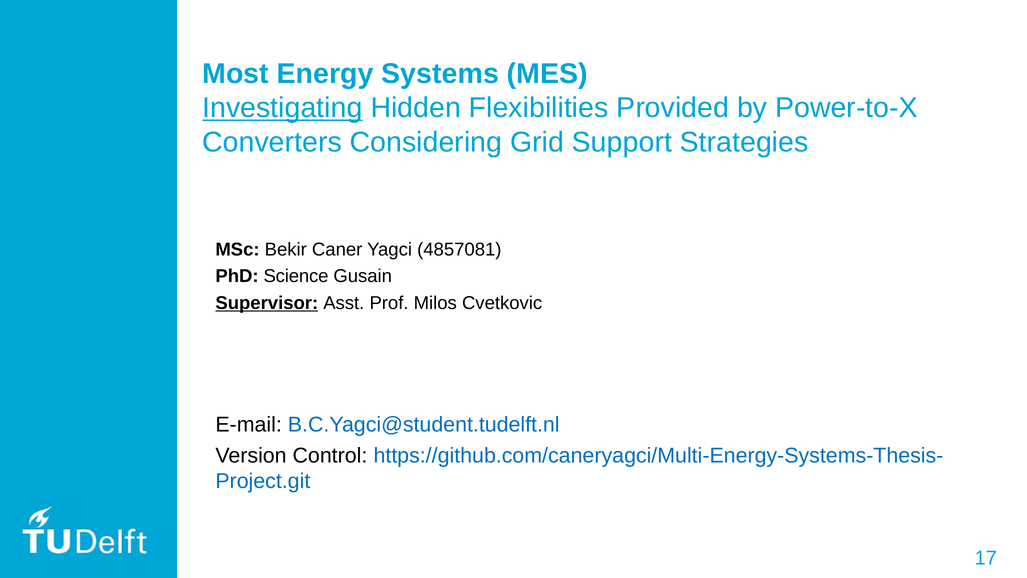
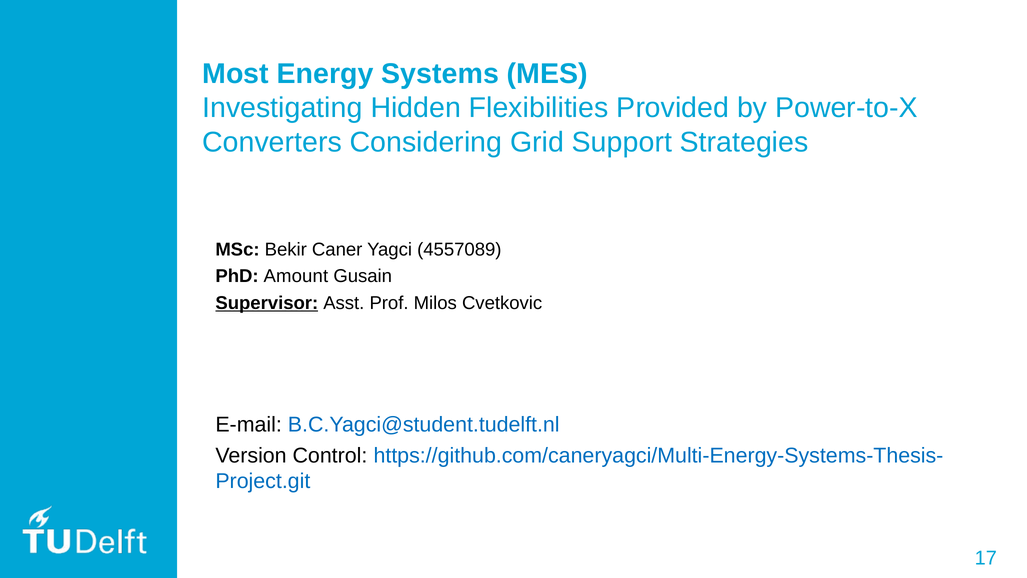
Investigating underline: present -> none (282, 108)
4857081: 4857081 -> 4557089 (459, 250)
Science: Science -> Amount (296, 276)
